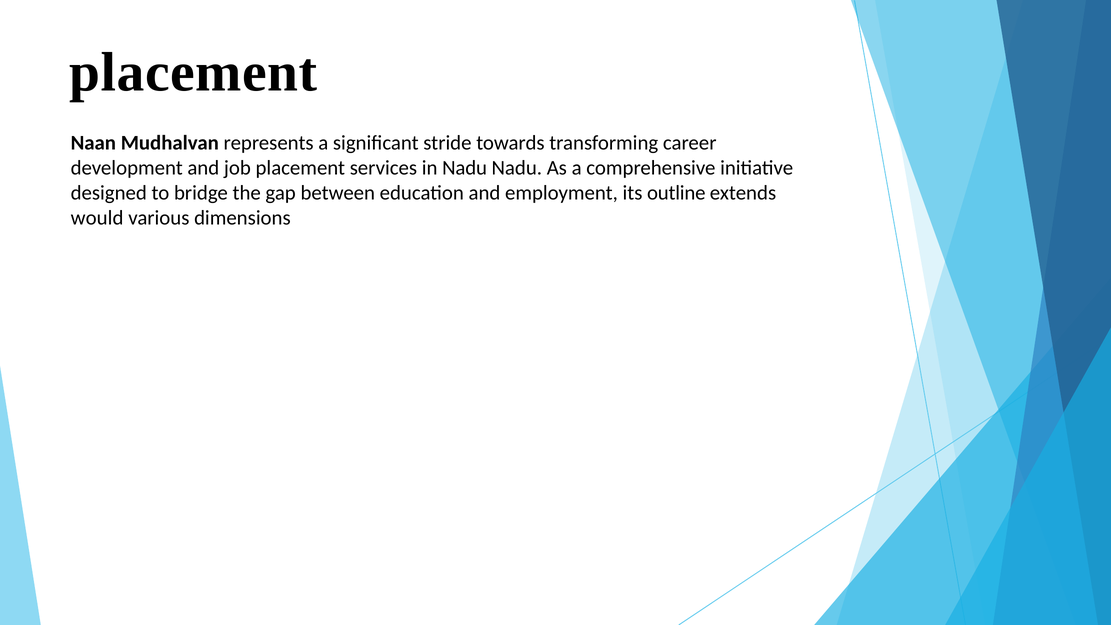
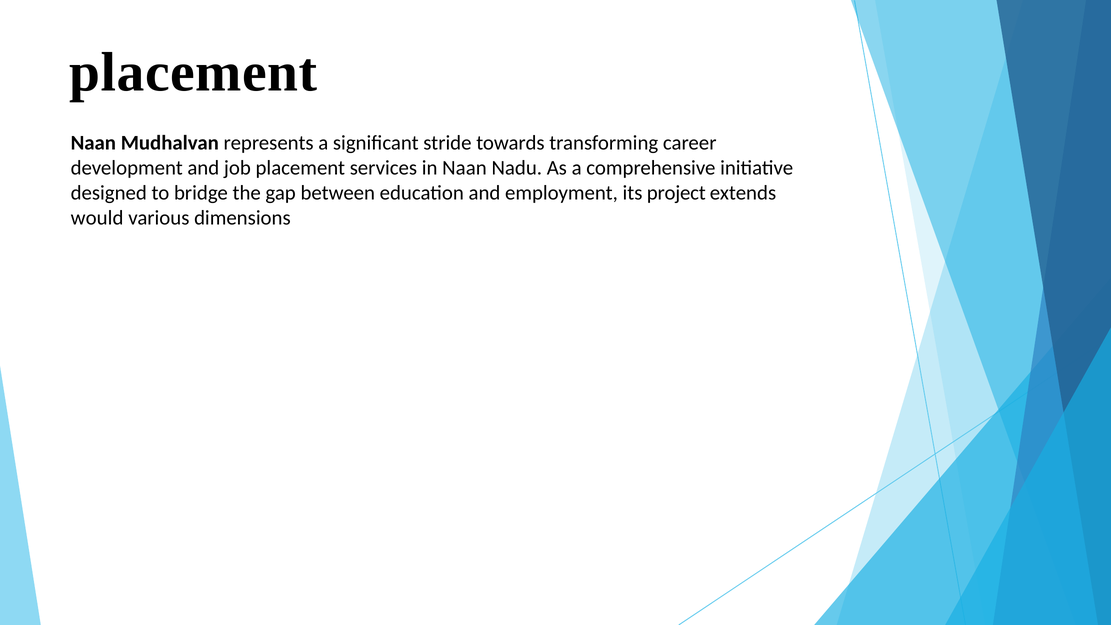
in Nadu: Nadu -> Naan (464, 168)
outline: outline -> project (676, 193)
